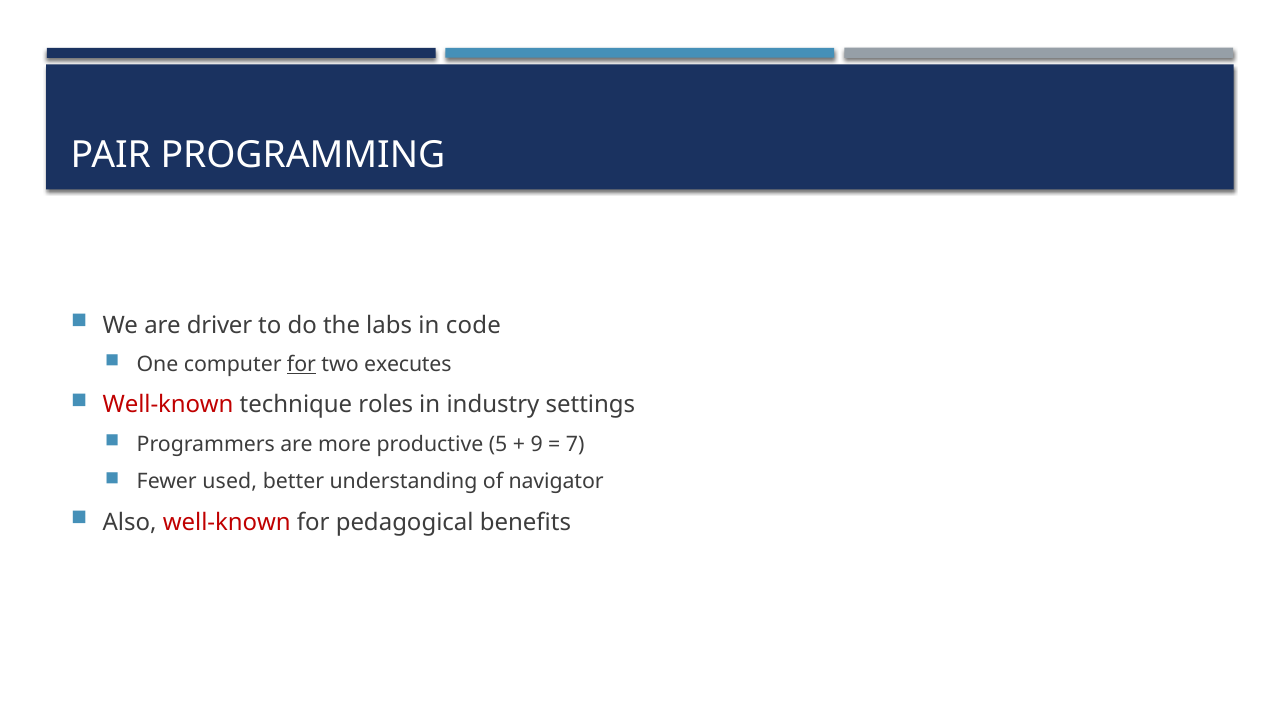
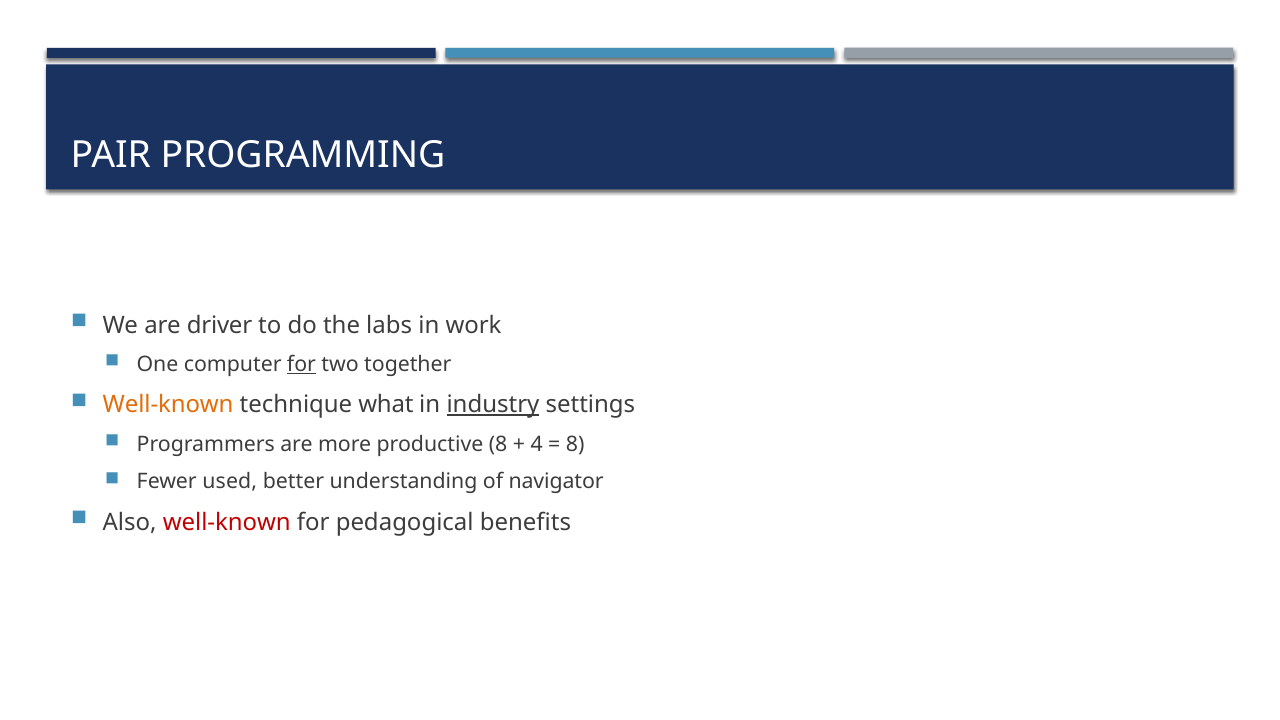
code: code -> work (474, 325)
executes: executes -> together (408, 365)
Well-known colour: red -> orange (168, 405)
roles: roles -> what (386, 405)
industry underline: none -> present (493, 405)
productive 5: 5 -> 8 (498, 444)
9: 9 -> 4 (537, 444)
7: 7 -> 8 (575, 444)
